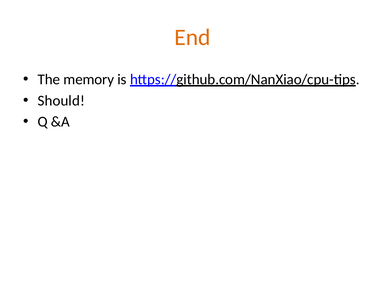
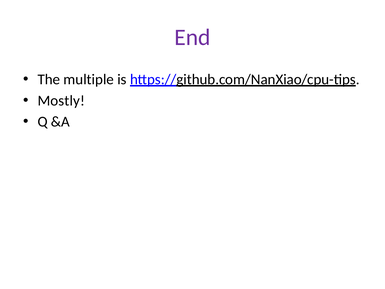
End colour: orange -> purple (192, 37)
memory: memory -> multiple (89, 79)
Should: Should -> Mostly (61, 101)
